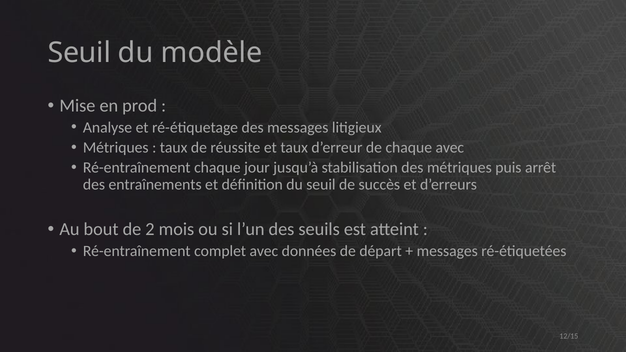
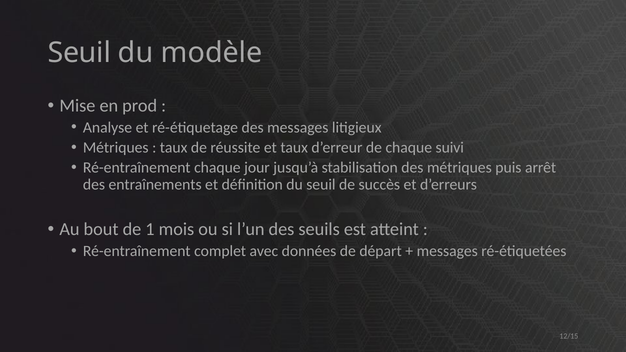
chaque avec: avec -> suivi (450, 148)
2: 2 -> 1 (150, 229)
